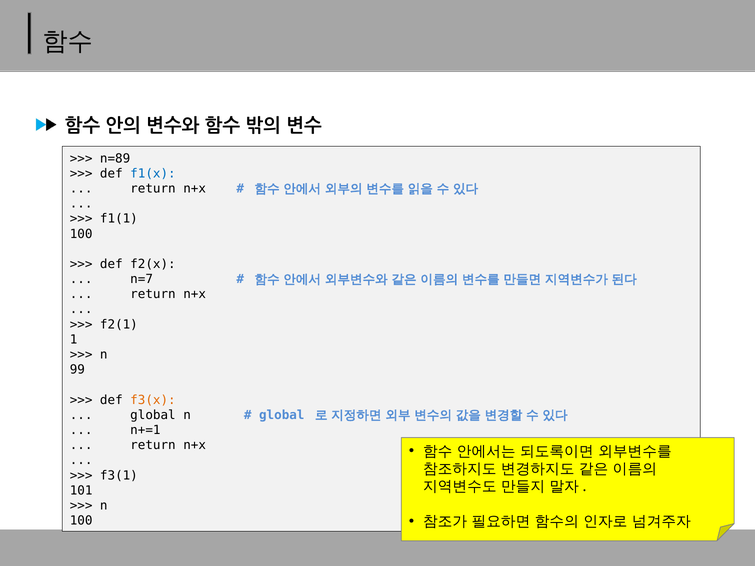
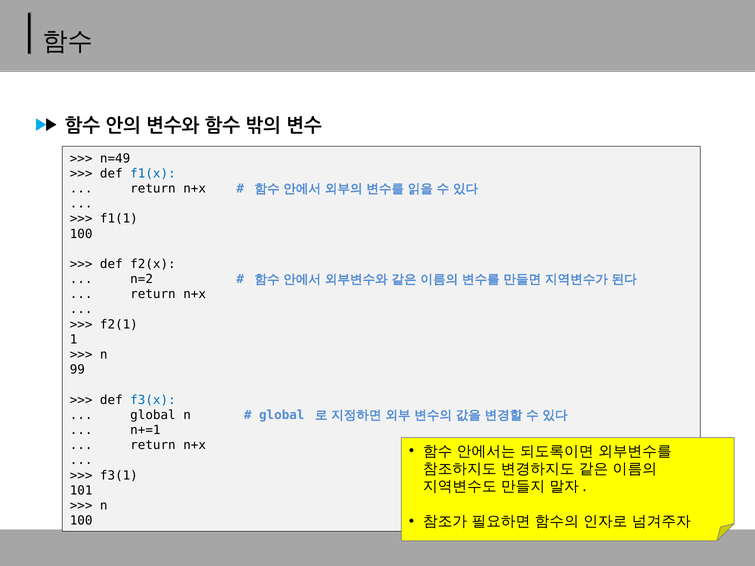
n=89: n=89 -> n=49 (115, 158)
n=7: n=7 -> n=2 (142, 279)
f3(x colour: orange -> blue (153, 400)
